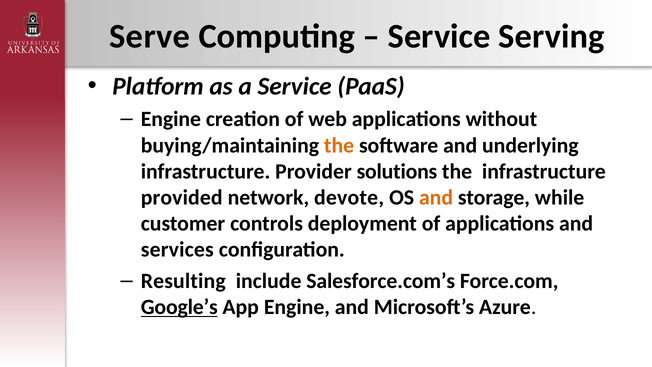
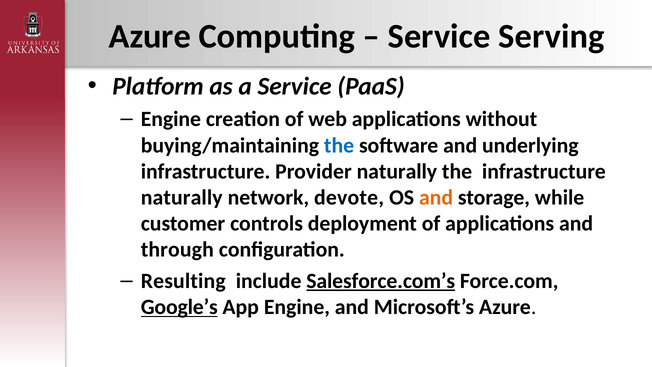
Serve: Serve -> Azure (150, 36)
the colour: orange -> blue (339, 145)
Provider solutions: solutions -> naturally (397, 171)
provided: provided -> naturally (182, 197)
services: services -> through (177, 250)
Salesforce.com’s underline: none -> present (381, 281)
